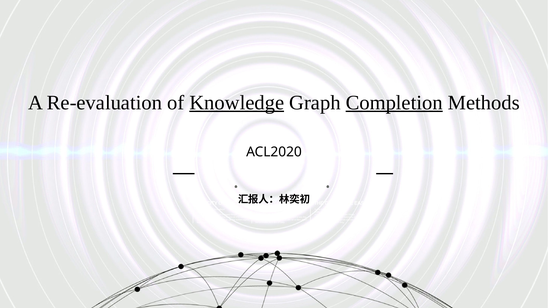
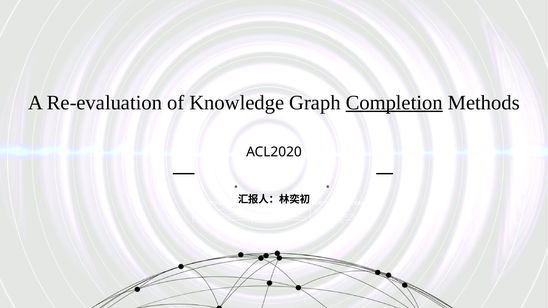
Knowledge underline: present -> none (237, 103)
